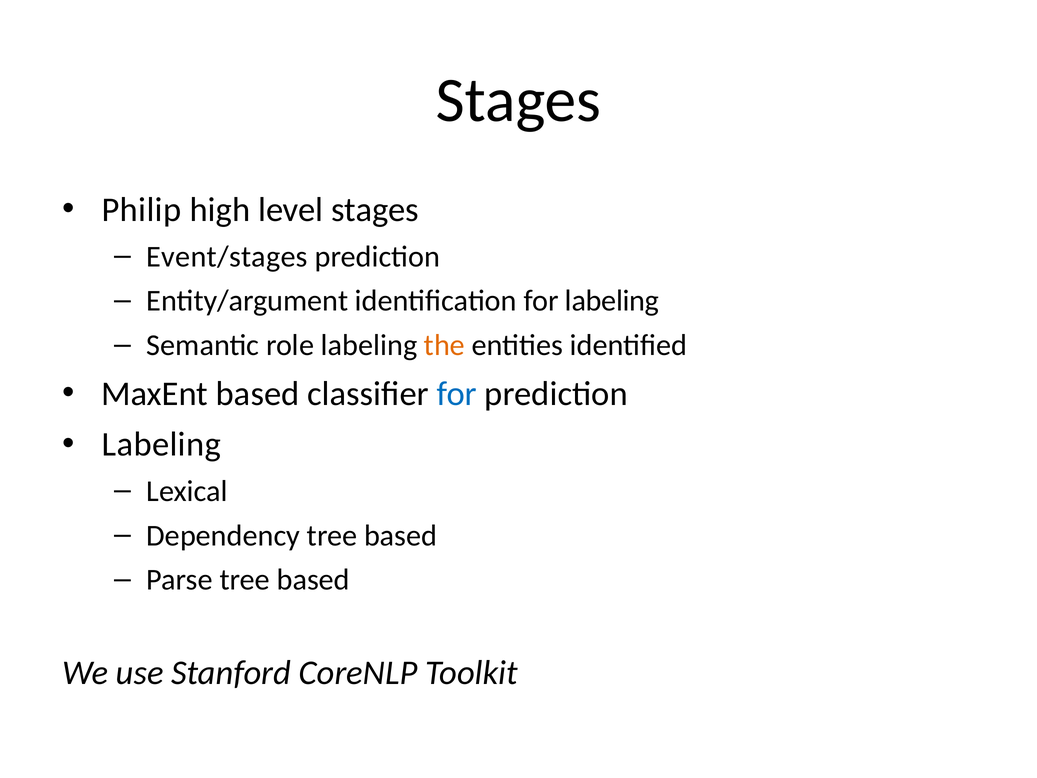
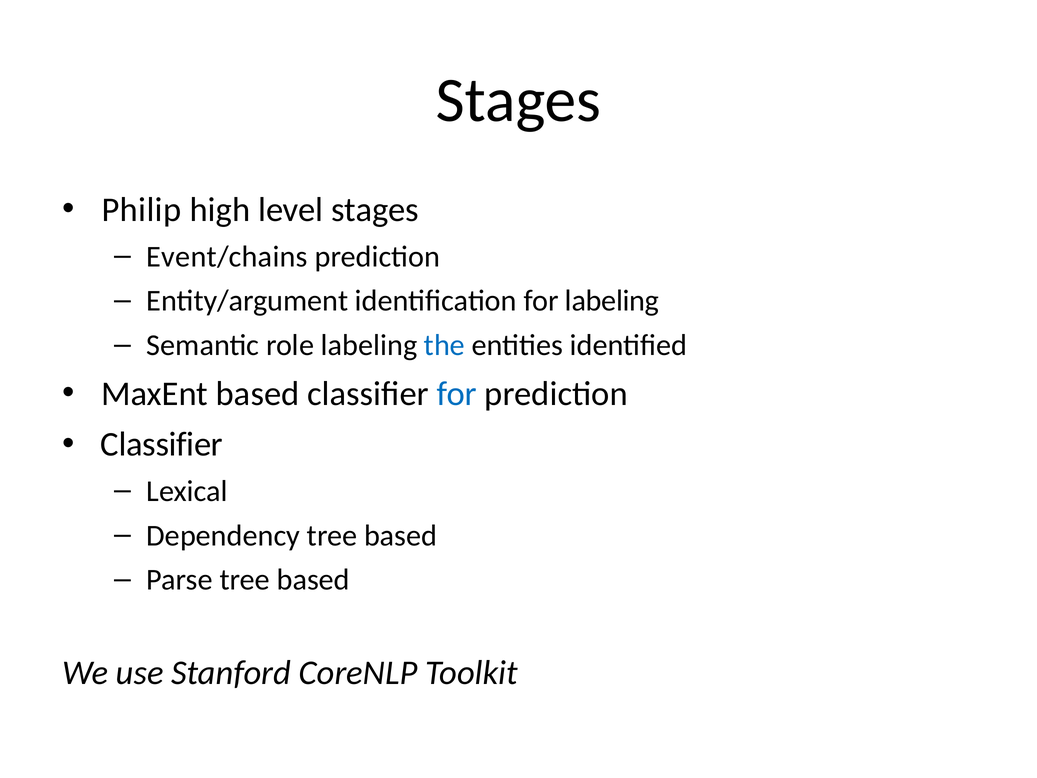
Event/stages: Event/stages -> Event/chains (227, 256)
the colour: orange -> blue (444, 345)
Labeling: Labeling -> Classifier (162, 444)
